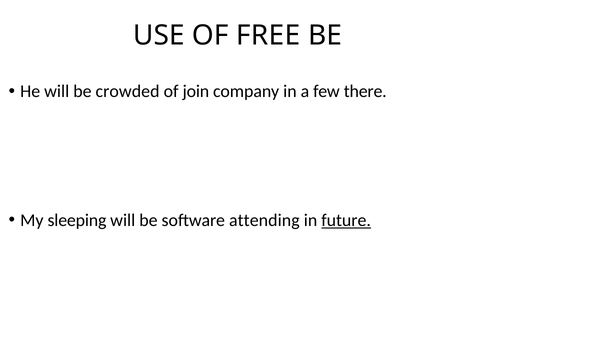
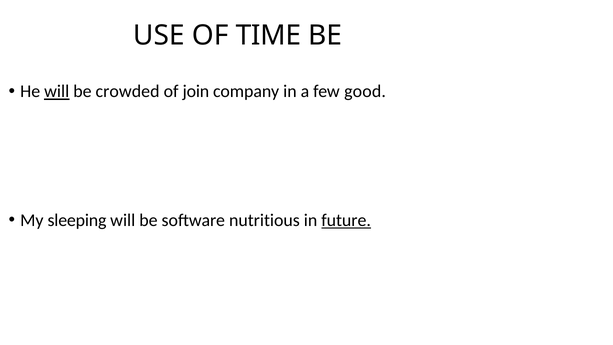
FREE: FREE -> TIME (268, 36)
will underline: none -> present (57, 91)
there: there -> good (365, 91)
attending: attending -> nutritious (264, 220)
